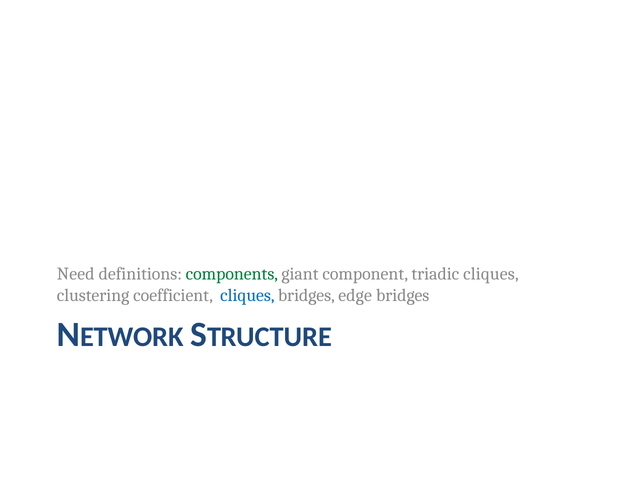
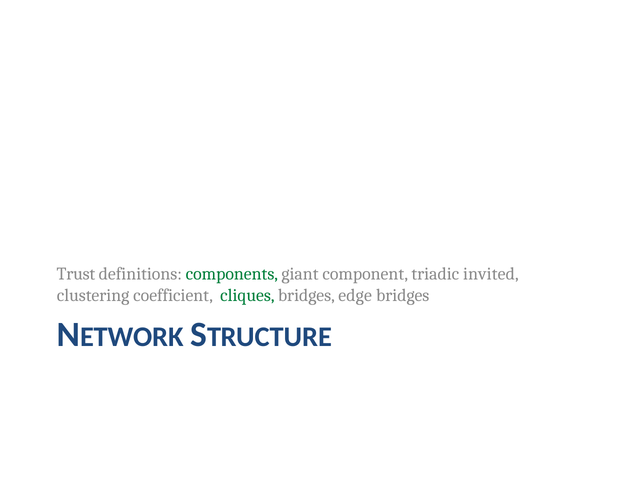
Need: Need -> Trust (76, 274)
triadic cliques: cliques -> invited (491, 274)
cliques colour: blue -> green (247, 295)
